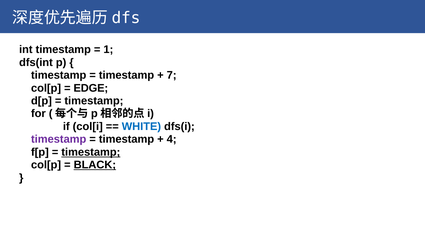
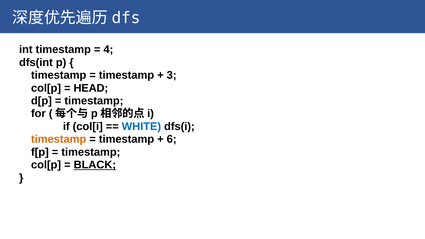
1: 1 -> 4 (108, 50)
7: 7 -> 3 (172, 75)
EDGE: EDGE -> HEAD (91, 88)
timestamp colour: purple -> orange (59, 139)
4: 4 -> 6 (172, 139)
timestamp underline: present -> none (91, 152)
